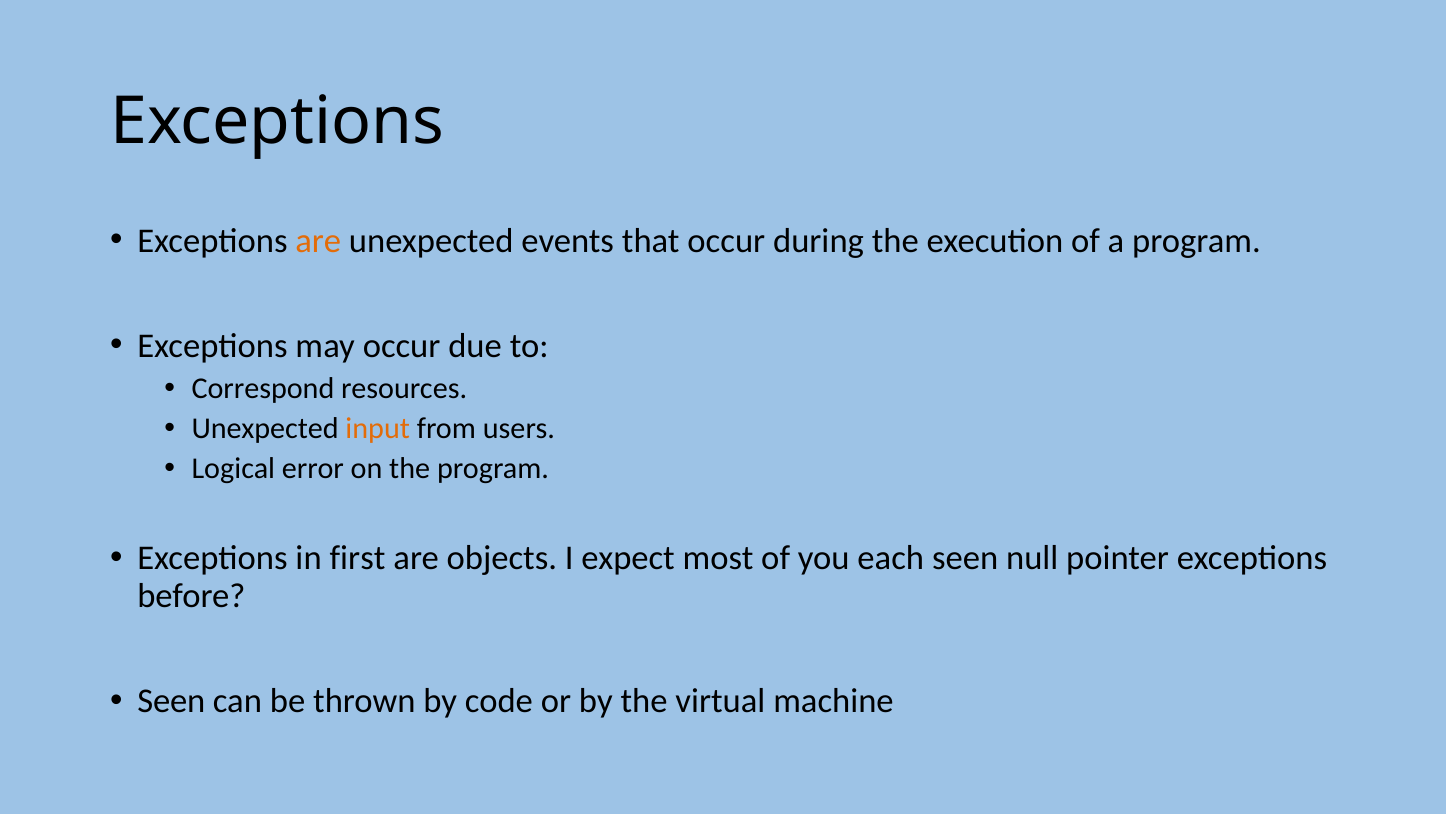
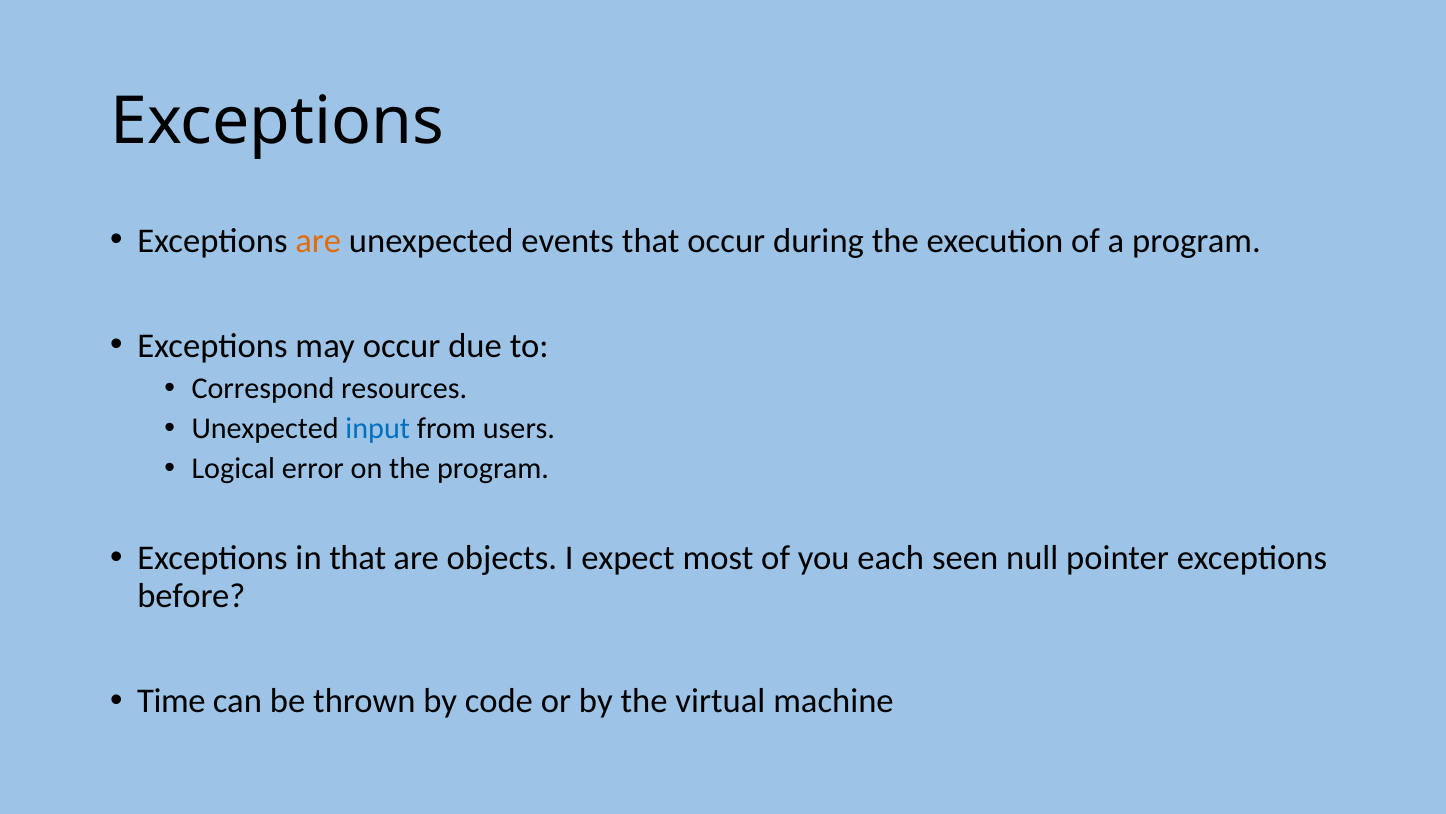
input colour: orange -> blue (378, 428)
in first: first -> that (358, 558)
Seen: Seen -> Time (171, 700)
